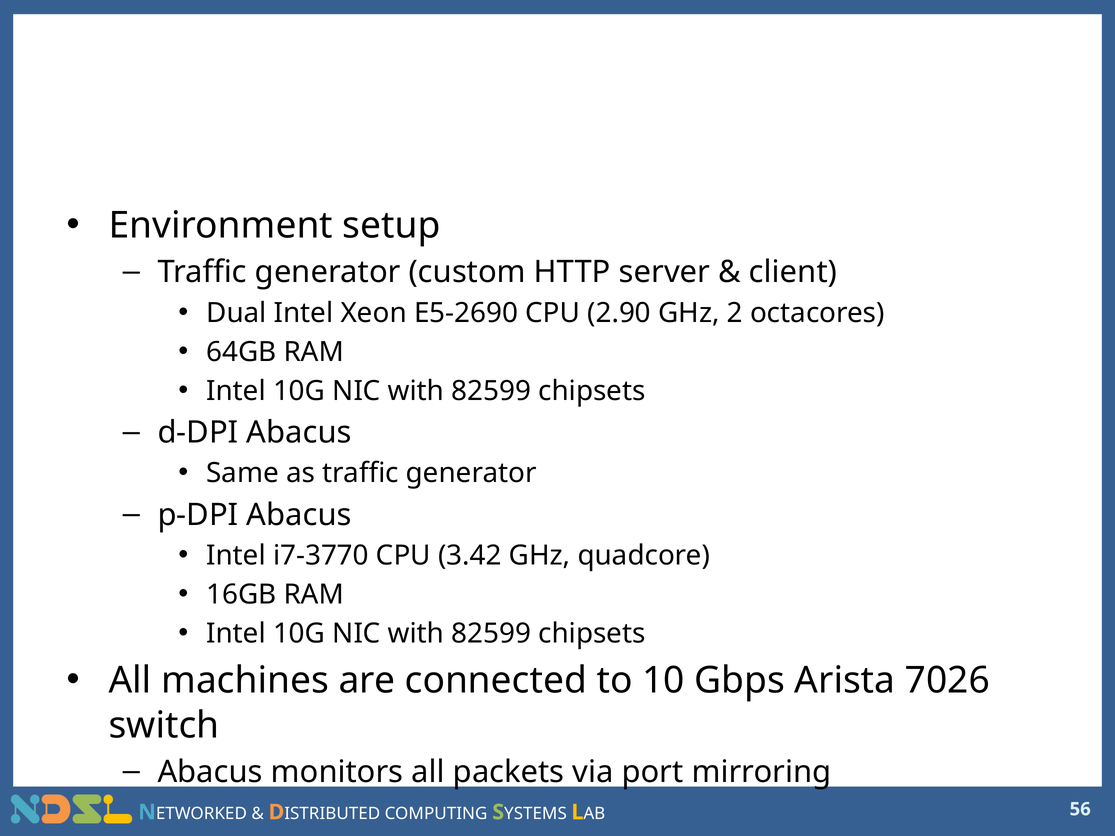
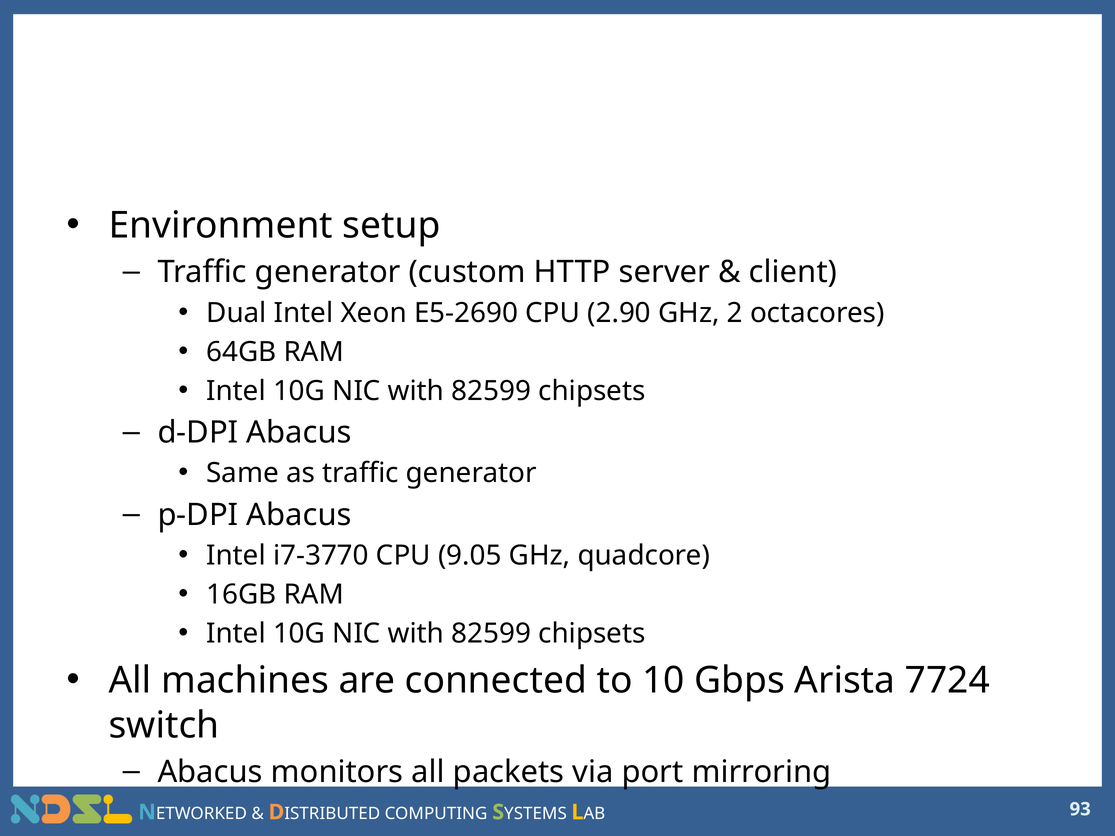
3.42: 3.42 -> 9.05 (470, 556)
7026: 7026 -> 7724 (947, 681)
56: 56 -> 93 (1080, 809)
